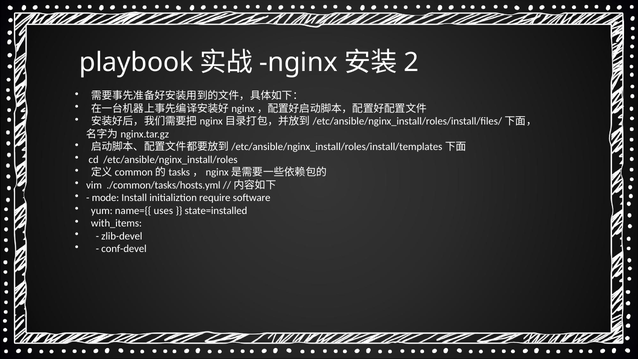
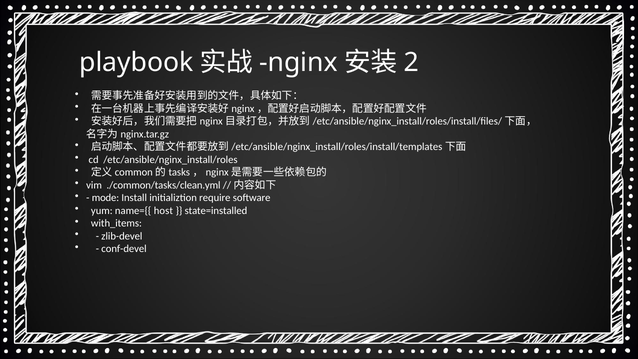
./common/tasks/hosts.yml: ./common/tasks/hosts.yml -> ./common/tasks/clean.yml (164, 185)
uses: uses -> host (163, 211)
